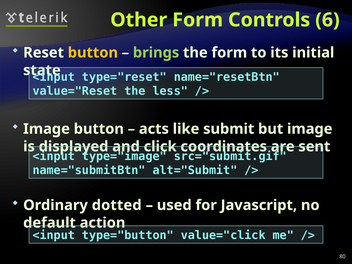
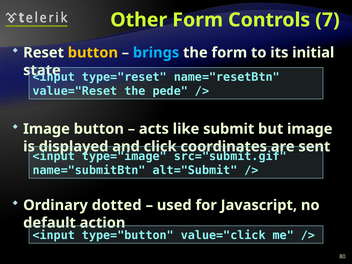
6: 6 -> 7 (327, 20)
brings colour: light green -> light blue (156, 53)
less: less -> pede (170, 91)
